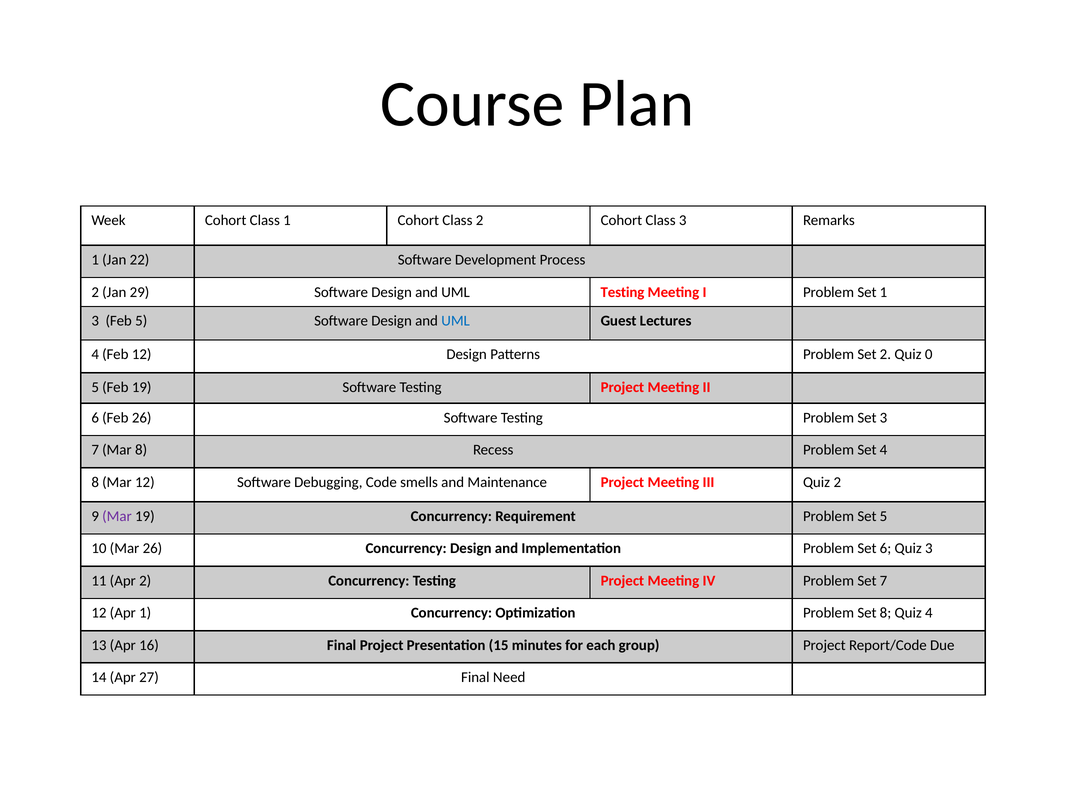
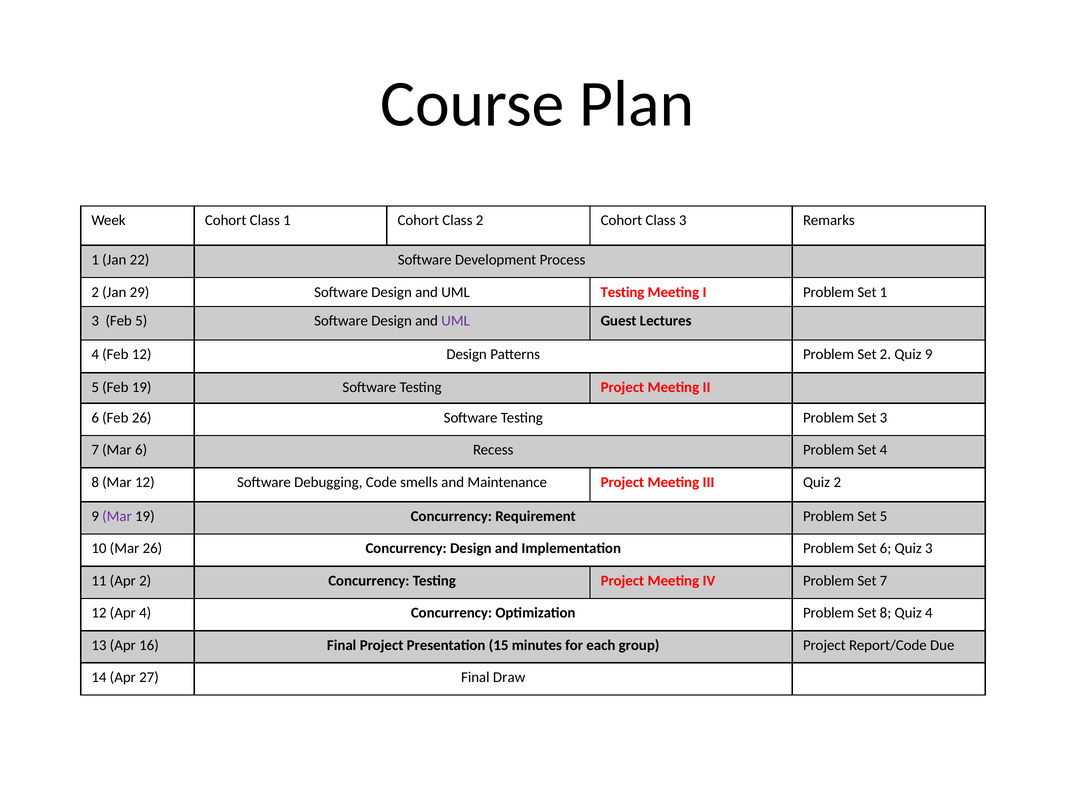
UML colour: blue -> purple (456, 321)
Quiz 0: 0 -> 9 (929, 355)
Mar 8: 8 -> 6 (141, 450)
Apr 1: 1 -> 4 (145, 613)
Need: Need -> Draw (509, 678)
